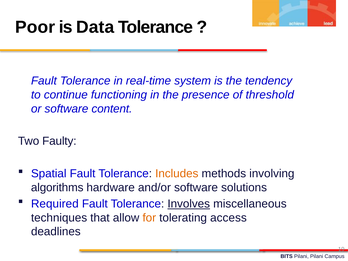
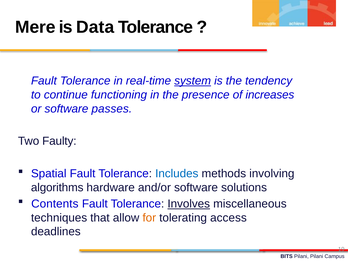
Poor: Poor -> Mere (35, 27)
system underline: none -> present (193, 81)
threshold: threshold -> increases (270, 95)
content: content -> passes (112, 109)
Includes colour: orange -> blue (177, 174)
Required: Required -> Contents (55, 204)
